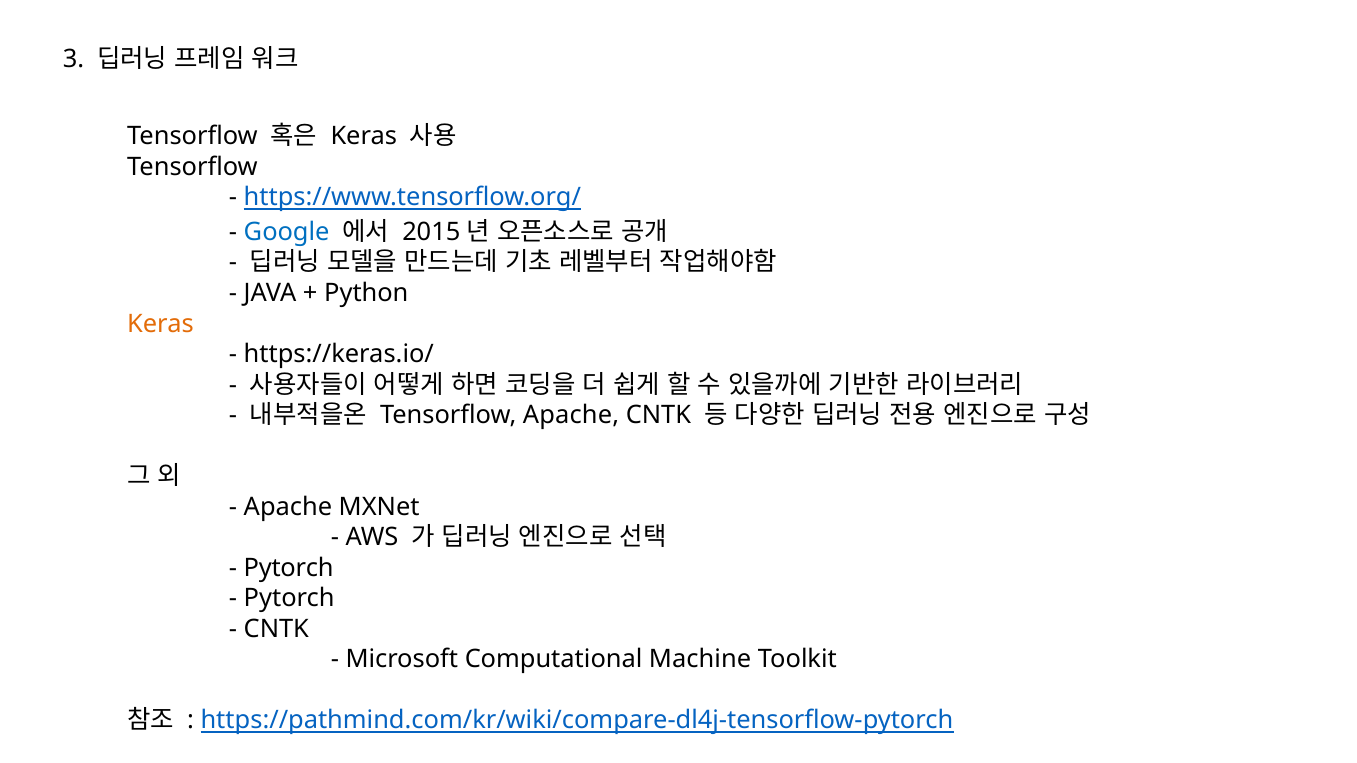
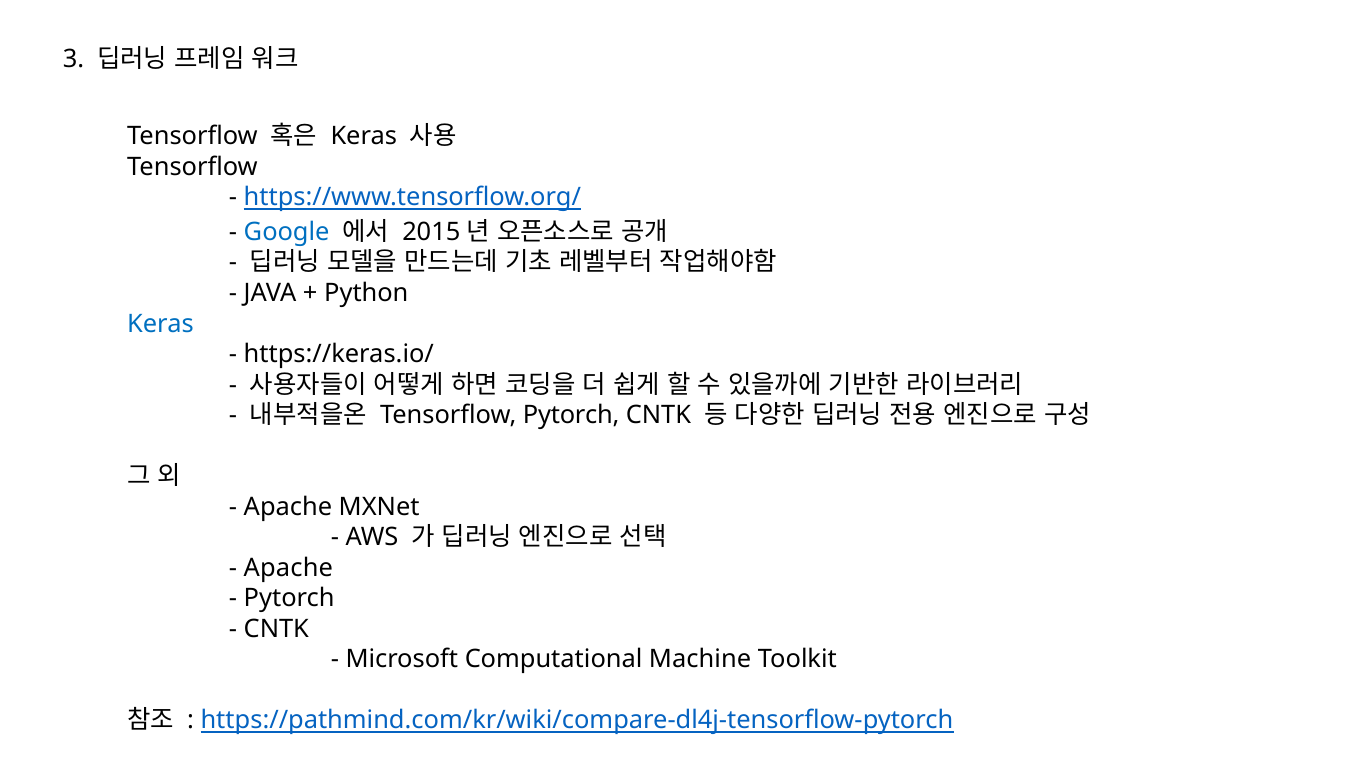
Keras colour: orange -> blue (161, 324)
Tensorflow Apache: Apache -> Pytorch (571, 415)
Pytorch: Pytorch -> Apache (288, 568)
